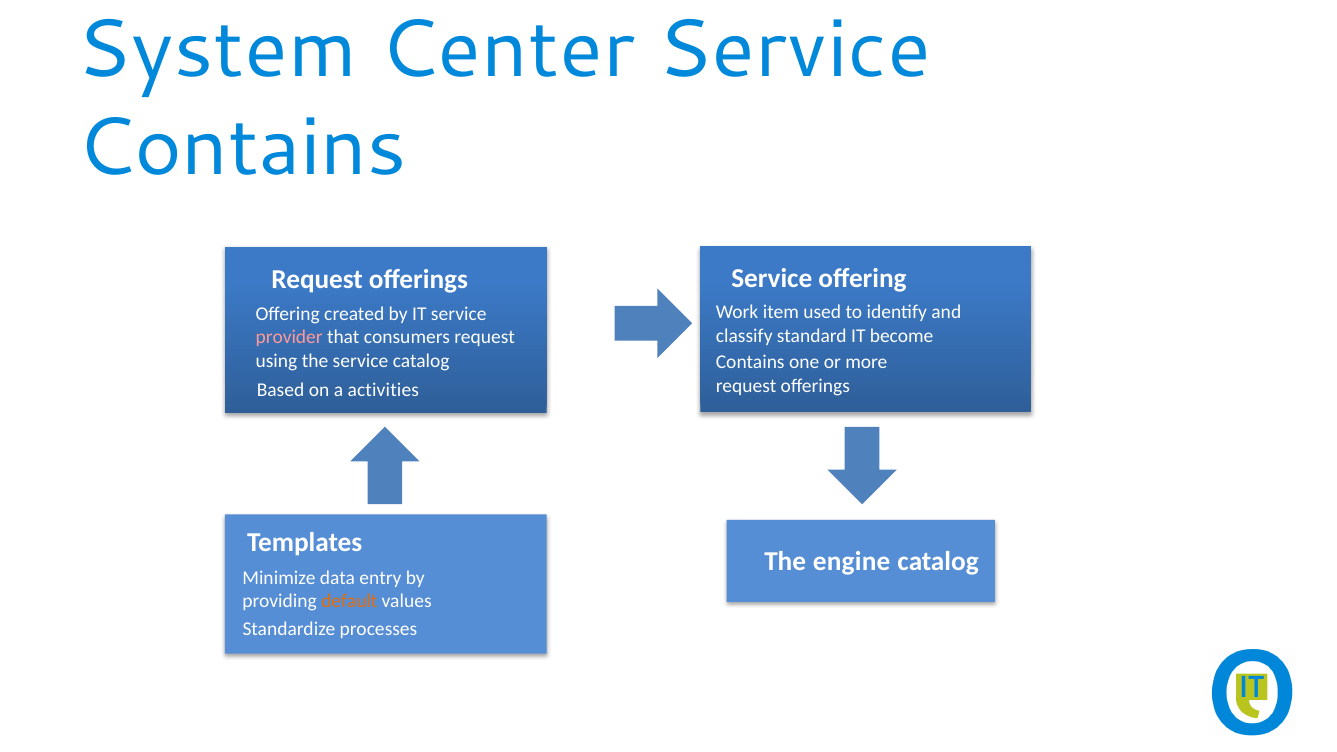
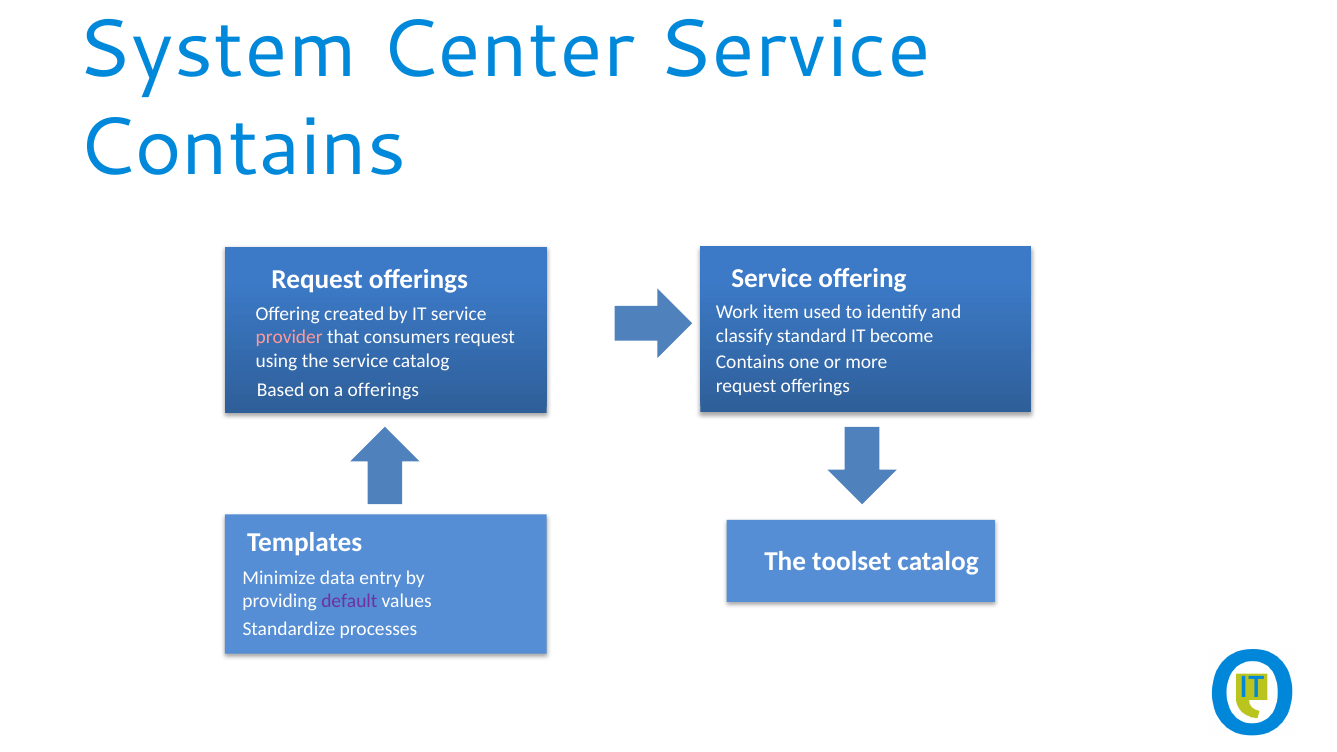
a activities: activities -> offerings (383, 390)
engine: engine -> toolset (852, 562)
default colour: orange -> purple (349, 601)
